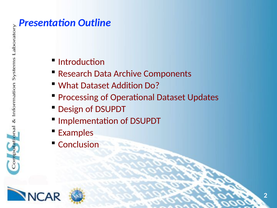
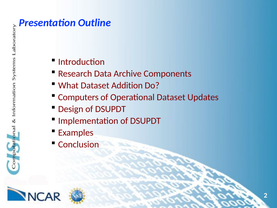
Processing: Processing -> Computers (78, 97)
